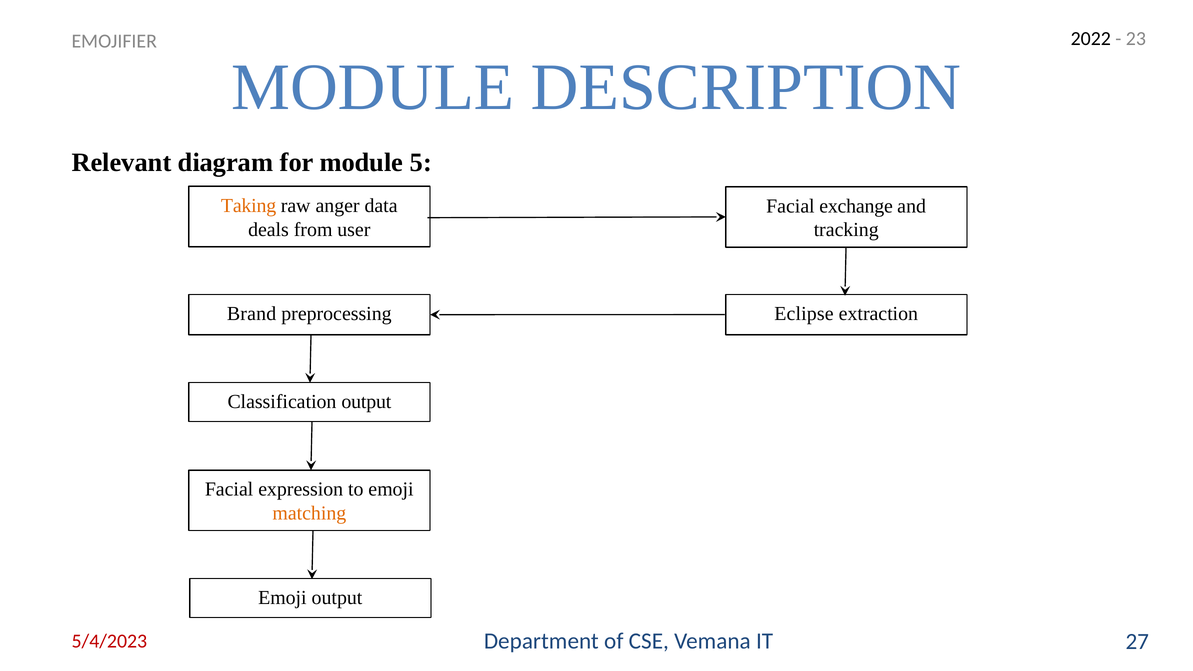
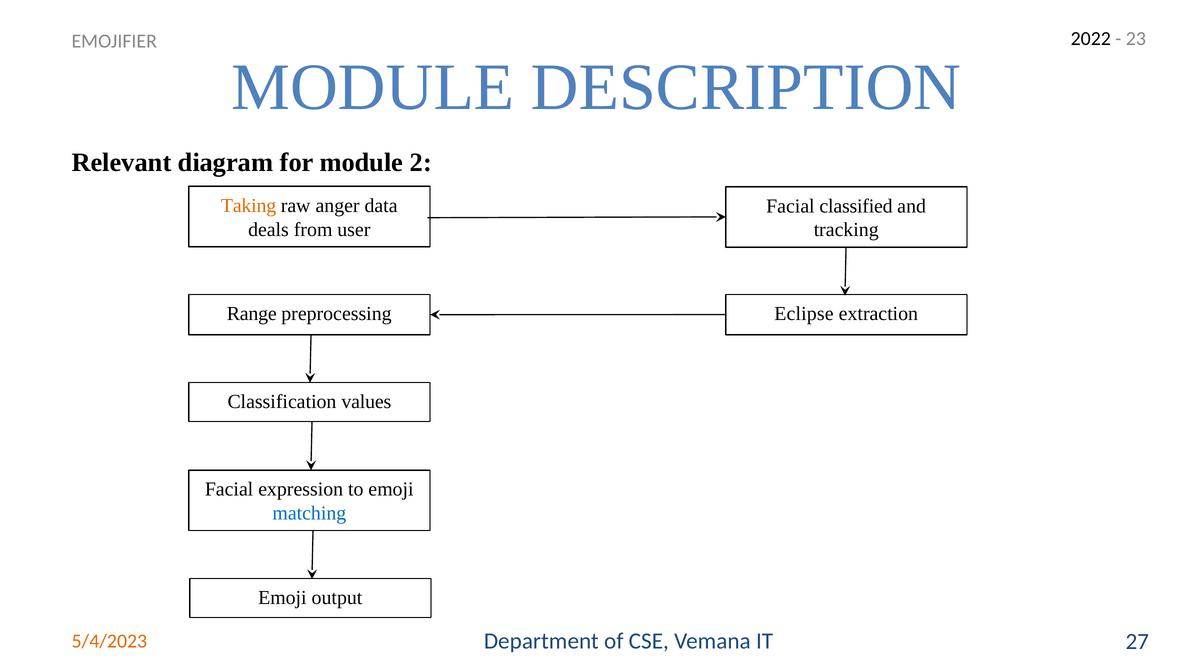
5: 5 -> 2 (421, 162)
exchange: exchange -> classified (856, 206)
Brand: Brand -> Range (252, 314)
Classification output: output -> values (366, 402)
matching colour: orange -> blue (309, 513)
5/4/2023 colour: red -> orange (109, 641)
